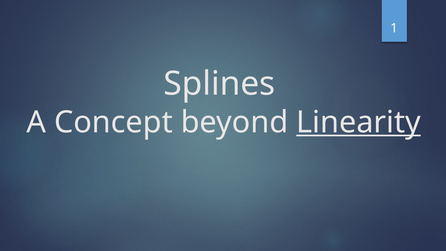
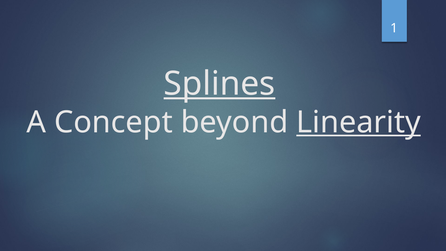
Splines underline: none -> present (219, 84)
